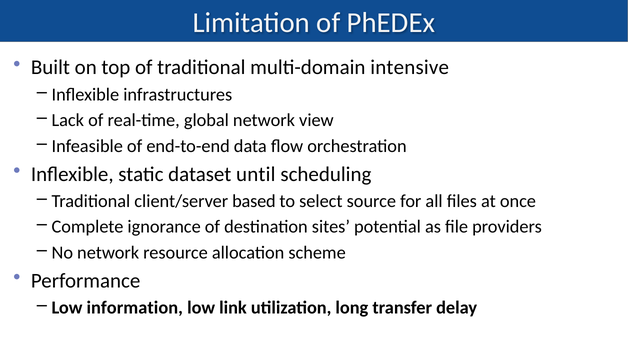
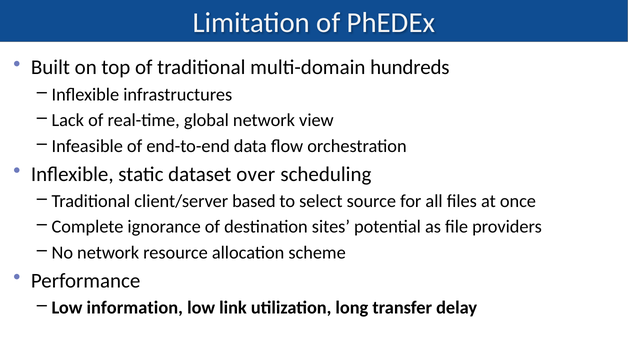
intensive: intensive -> hundreds (410, 67)
until: until -> over (256, 174)
